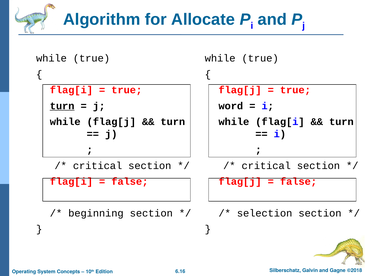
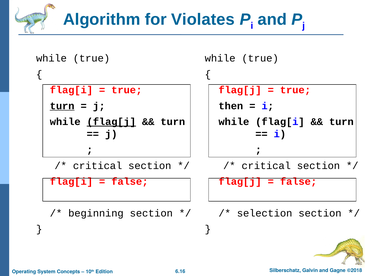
Allocate: Allocate -> Violates (203, 19)
word: word -> then (231, 106)
flag[j underline: none -> present (111, 122)
